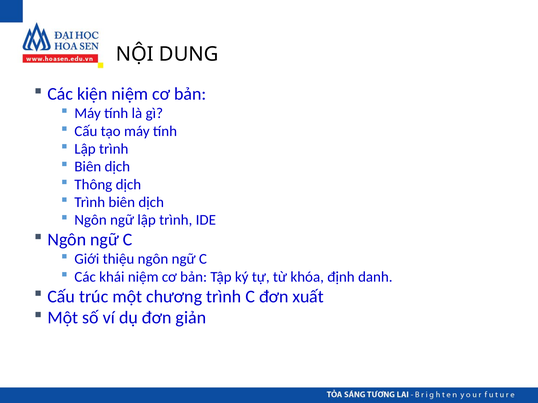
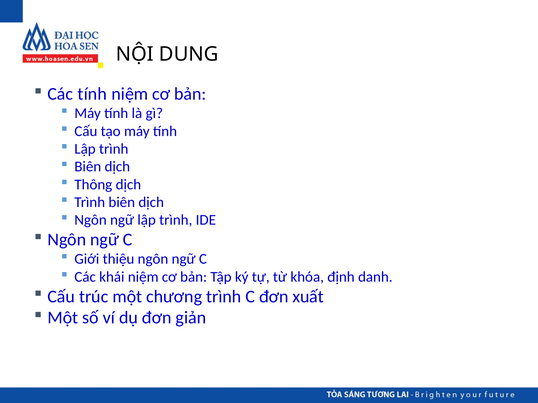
Các kiện: kiện -> tính (92, 94)
